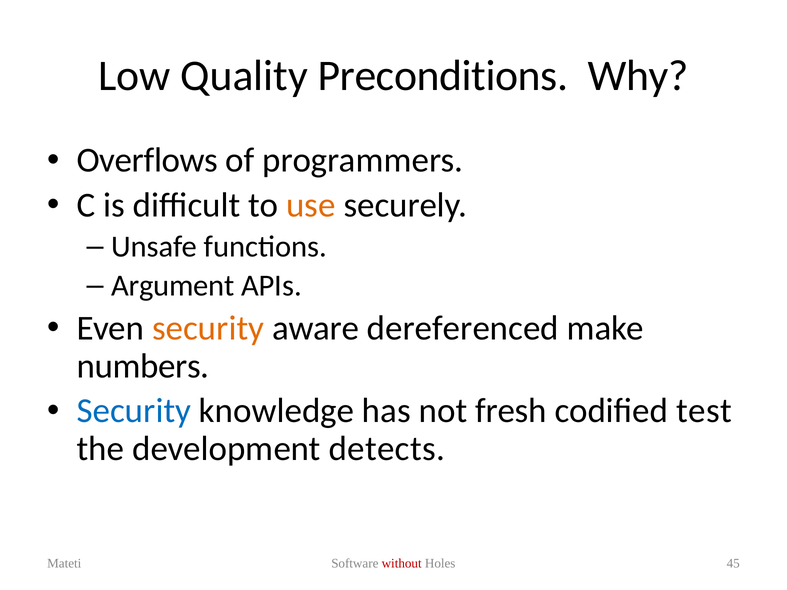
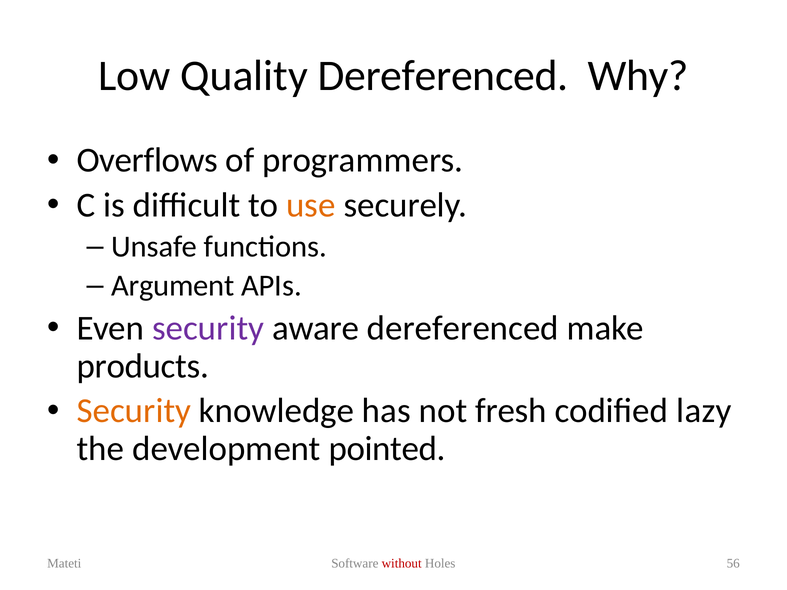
Quality Preconditions: Preconditions -> Dereferenced (443, 76)
security colour: orange -> purple (208, 328)
numbers: numbers -> products (143, 366)
Security colour: blue -> orange (134, 411)
test: test -> lazy (704, 411)
detects: detects -> pointed (387, 449)
45: 45 -> 56 (733, 564)
